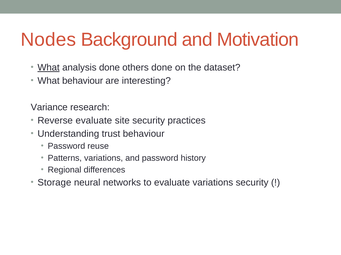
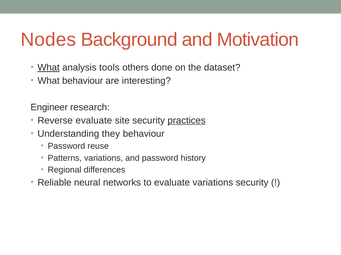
analysis done: done -> tools (109, 68)
Variance: Variance -> Engineer (49, 108)
practices underline: none -> present (187, 121)
trust: trust -> they (111, 134)
Storage: Storage -> Reliable (54, 183)
